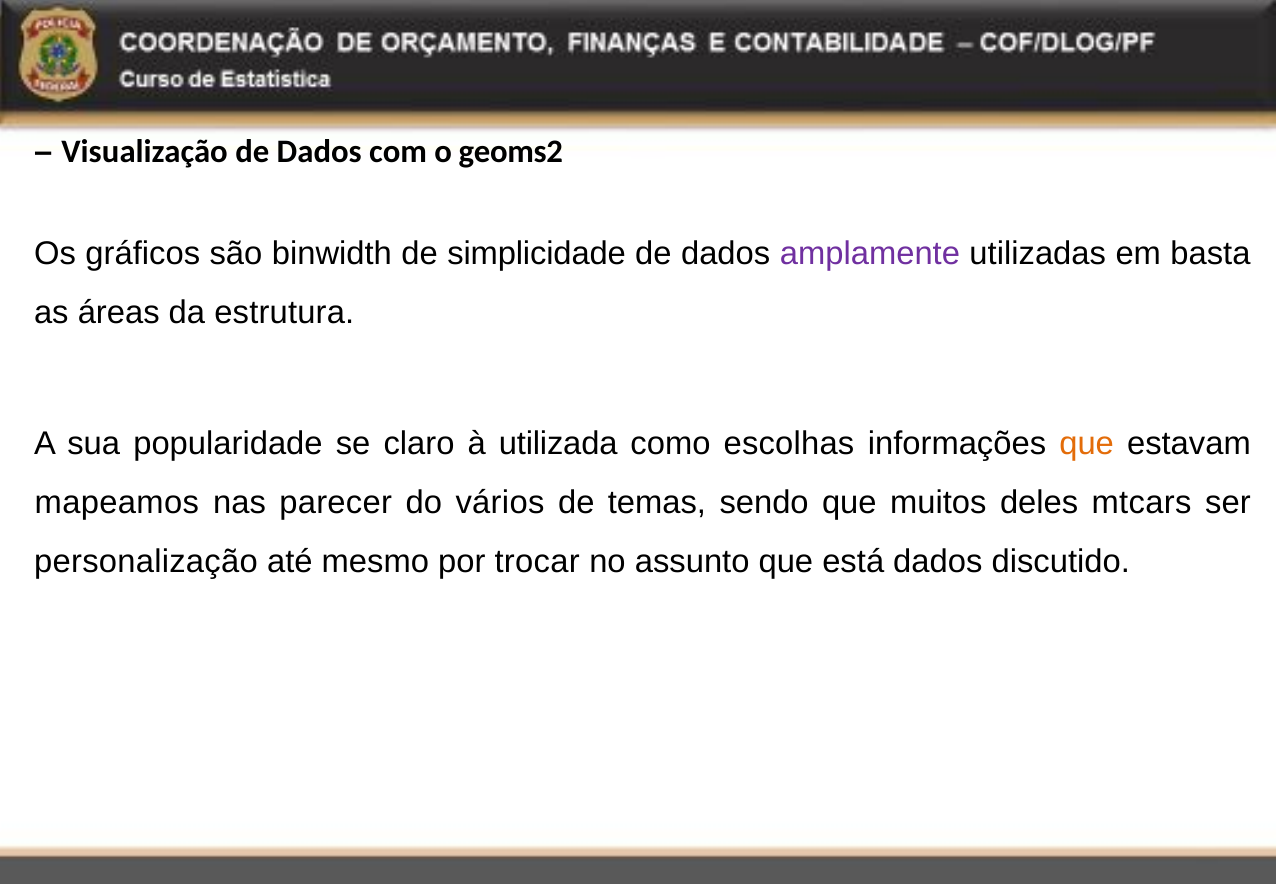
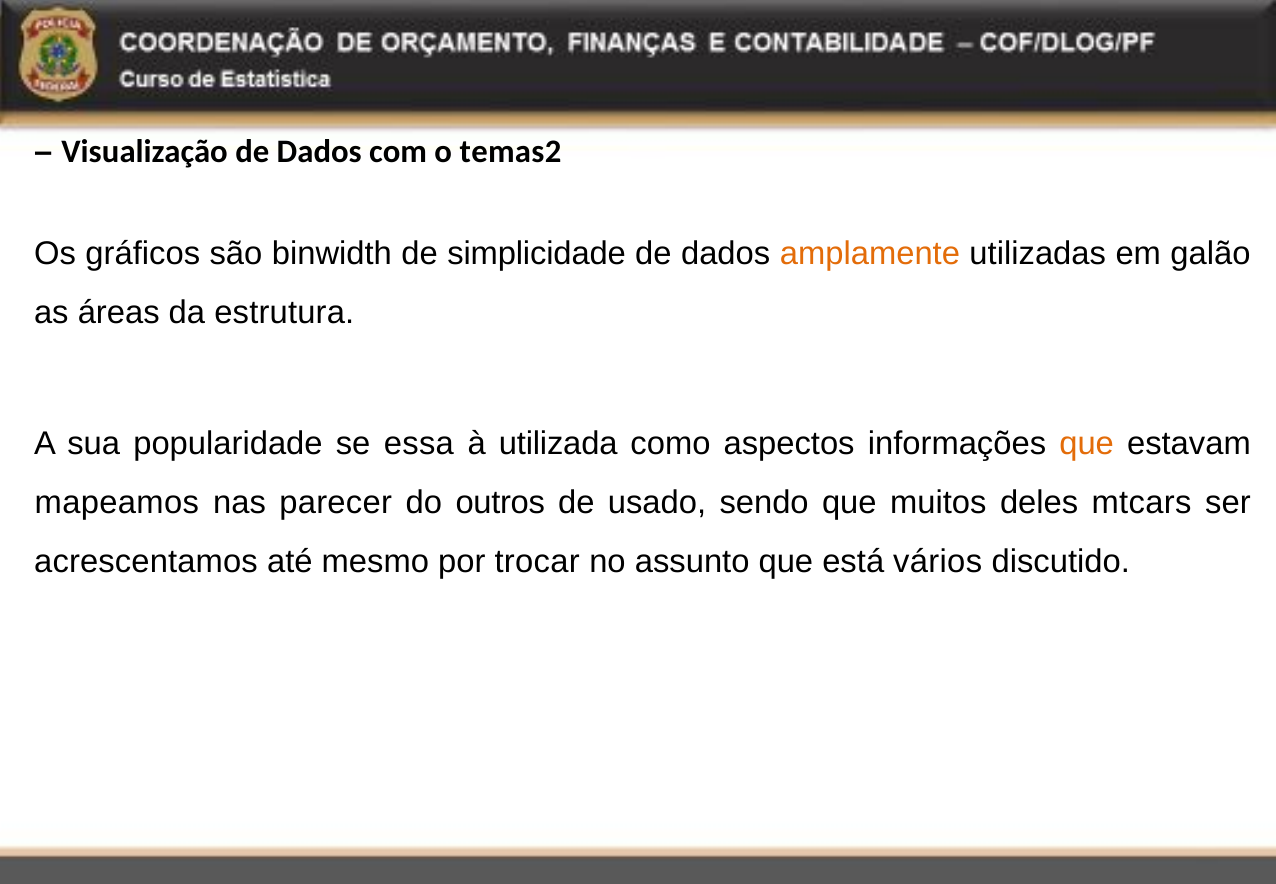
geoms2: geoms2 -> temas2 (510, 151)
amplamente colour: purple -> orange (870, 253)
basta: basta -> galão (1210, 253)
claro: claro -> essa (419, 443)
escolhas: escolhas -> aspectos (789, 443)
vários: vários -> outros (500, 502)
temas: temas -> usado (657, 502)
personalização: personalização -> acrescentamos (146, 561)
está dados: dados -> vários (938, 561)
